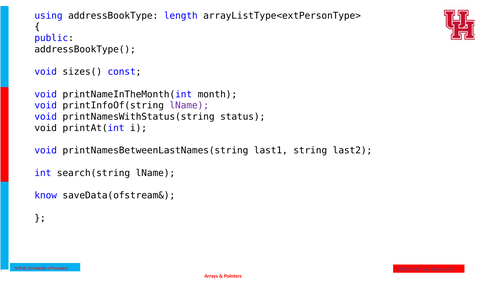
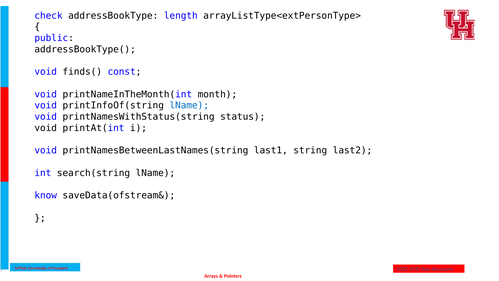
using: using -> check (49, 16)
sizes(: sizes( -> finds( (82, 72)
lName colour: purple -> blue (189, 105)
